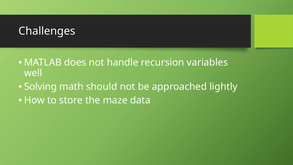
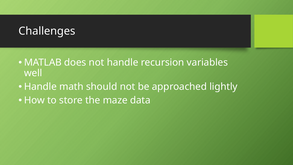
Solving: Solving -> Handle (40, 87)
